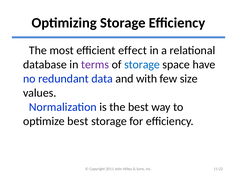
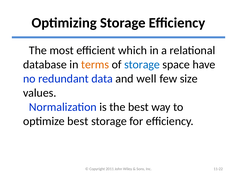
effect: effect -> which (133, 51)
terms colour: purple -> orange (95, 65)
with: with -> well (146, 79)
